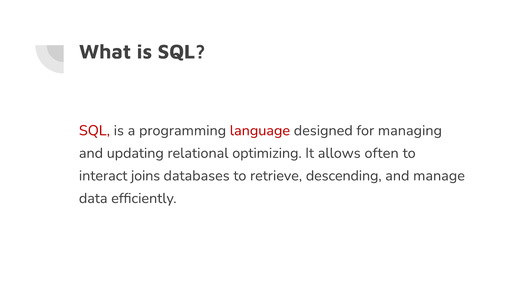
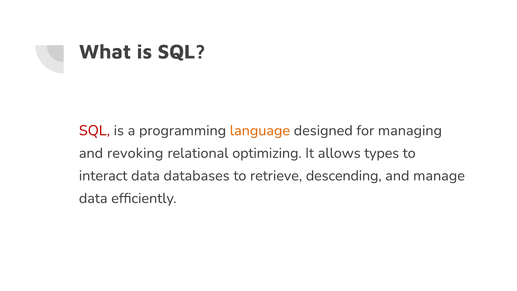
language colour: red -> orange (260, 130)
updating: updating -> revoking (135, 153)
often: often -> types (382, 153)
interact joins: joins -> data (145, 176)
